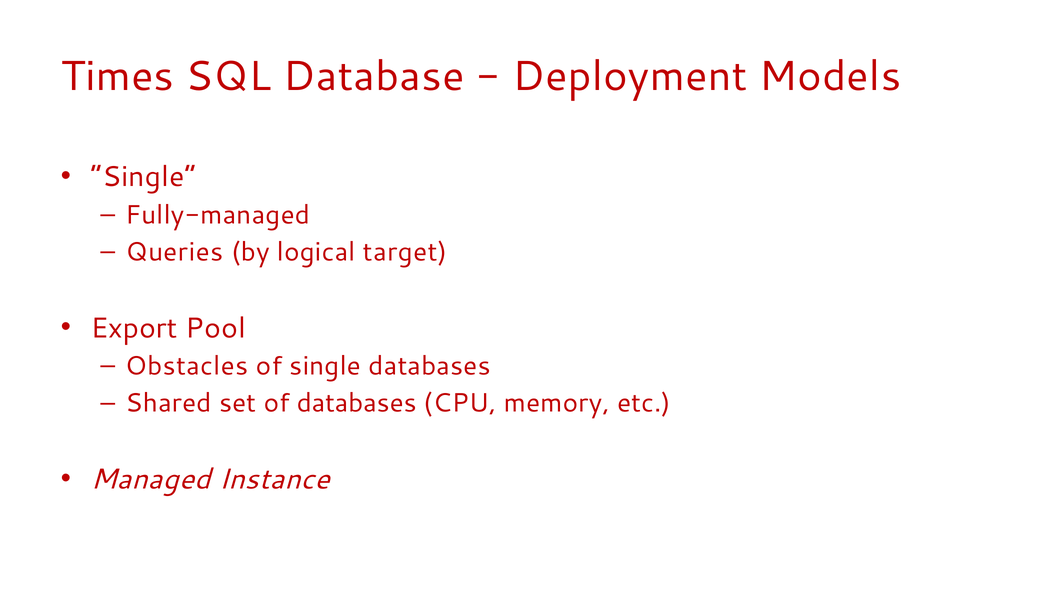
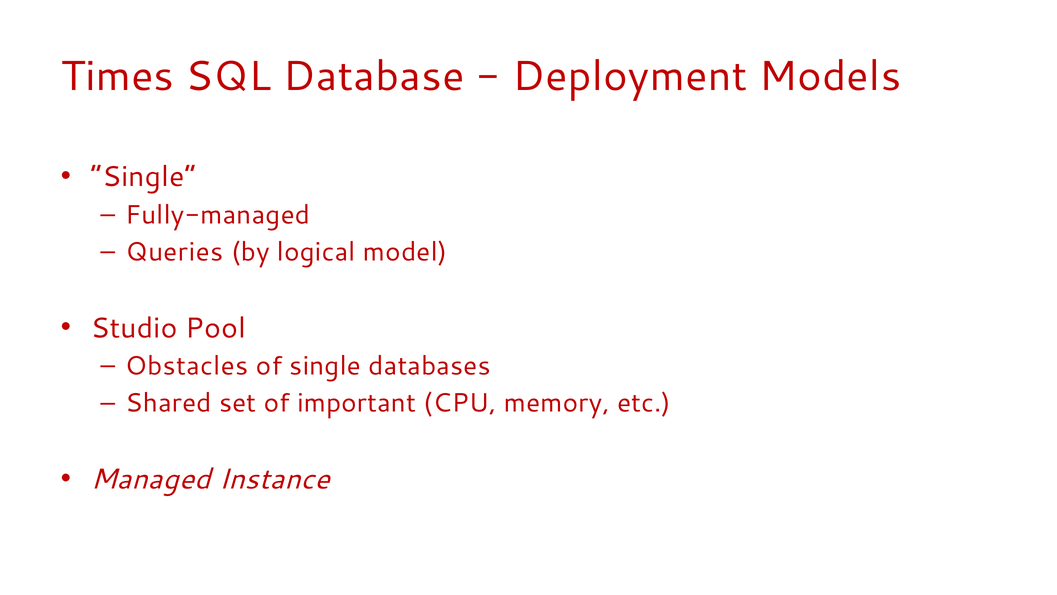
target: target -> model (405, 252)
Export: Export -> Studio (134, 328)
of databases: databases -> important (357, 403)
